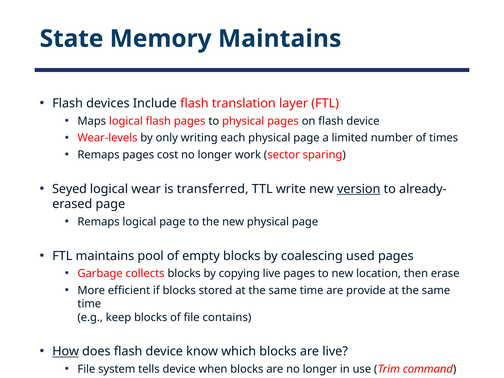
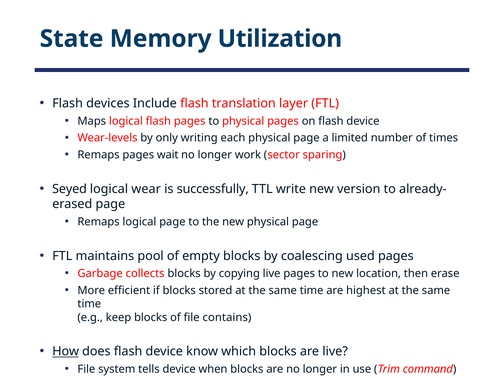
Memory Maintains: Maintains -> Utilization (280, 39)
cost: cost -> wait (168, 155)
transferred: transferred -> successfully (213, 189)
version underline: present -> none (359, 189)
provide: provide -> highest (366, 291)
